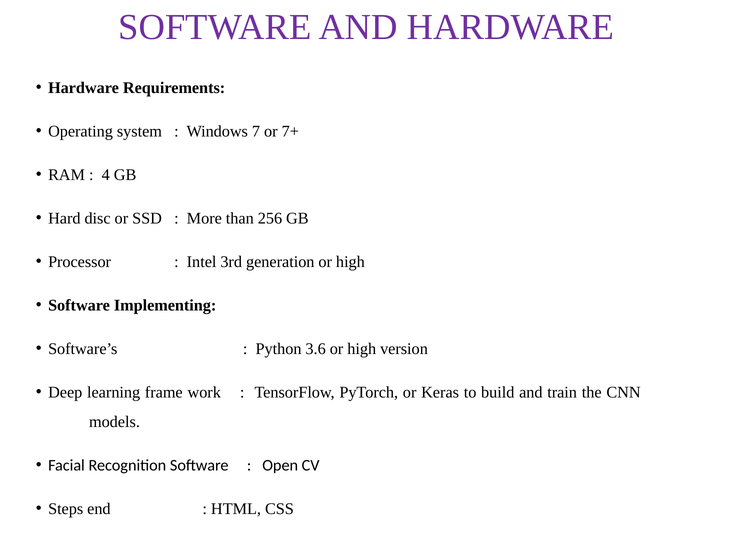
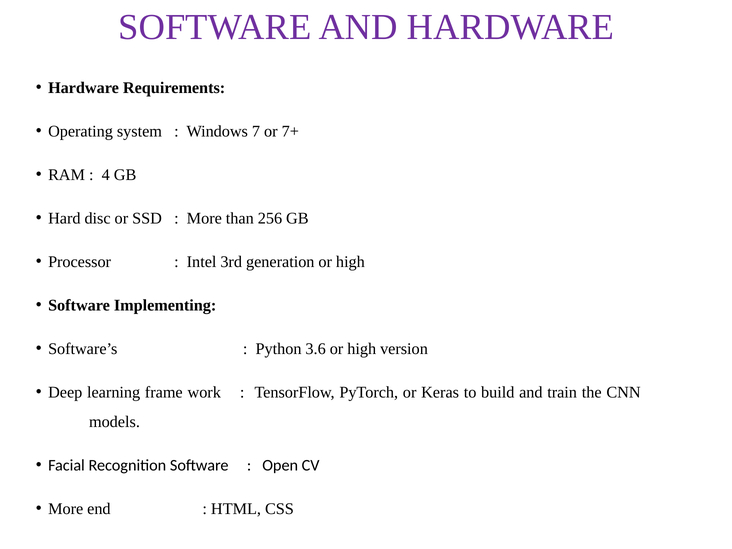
Steps: Steps -> More (66, 509)
